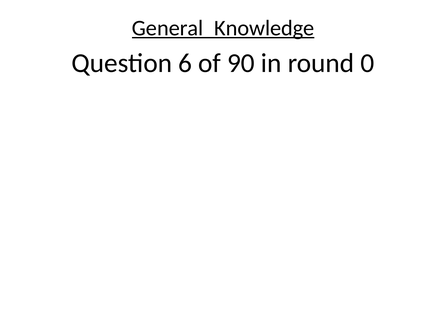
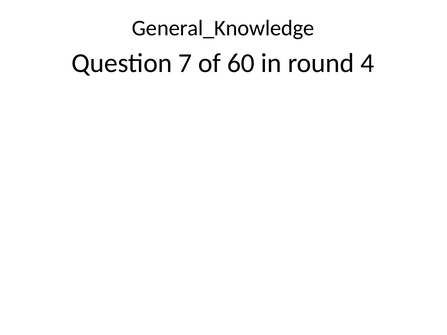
General_Knowledge underline: present -> none (223, 28)
6: 6 -> 7 (185, 63)
90: 90 -> 60 (241, 63)
0: 0 -> 4 (367, 63)
